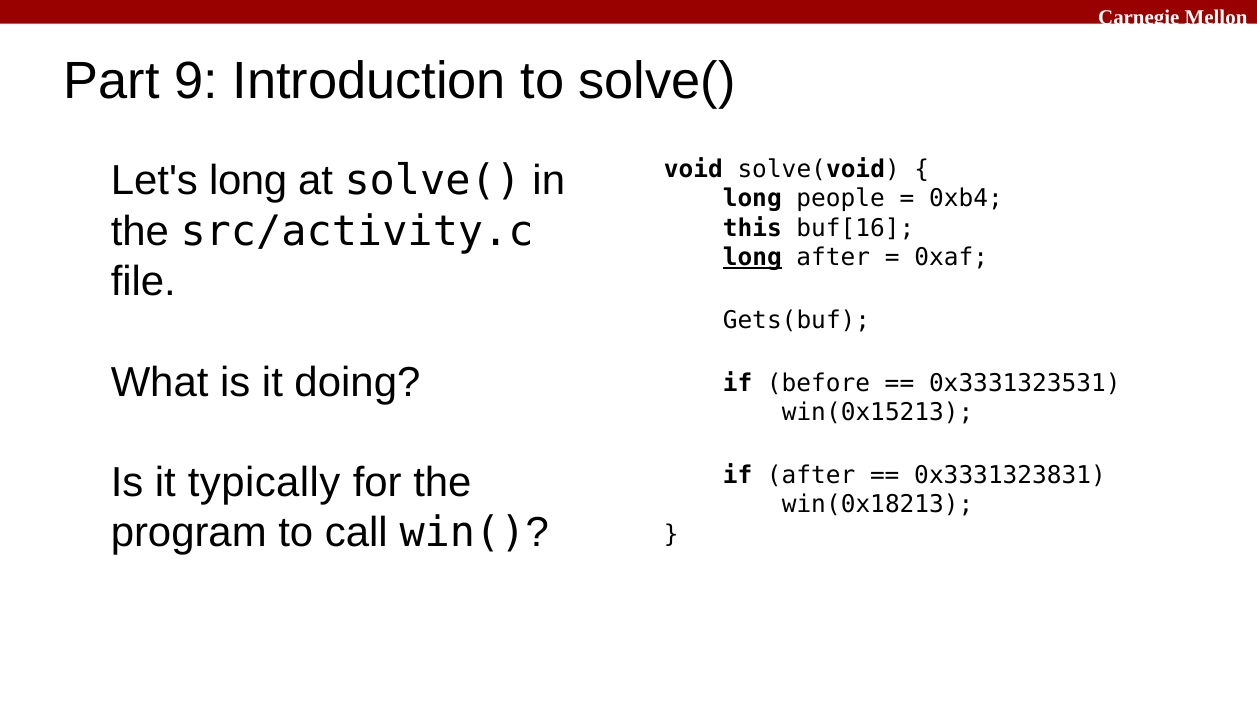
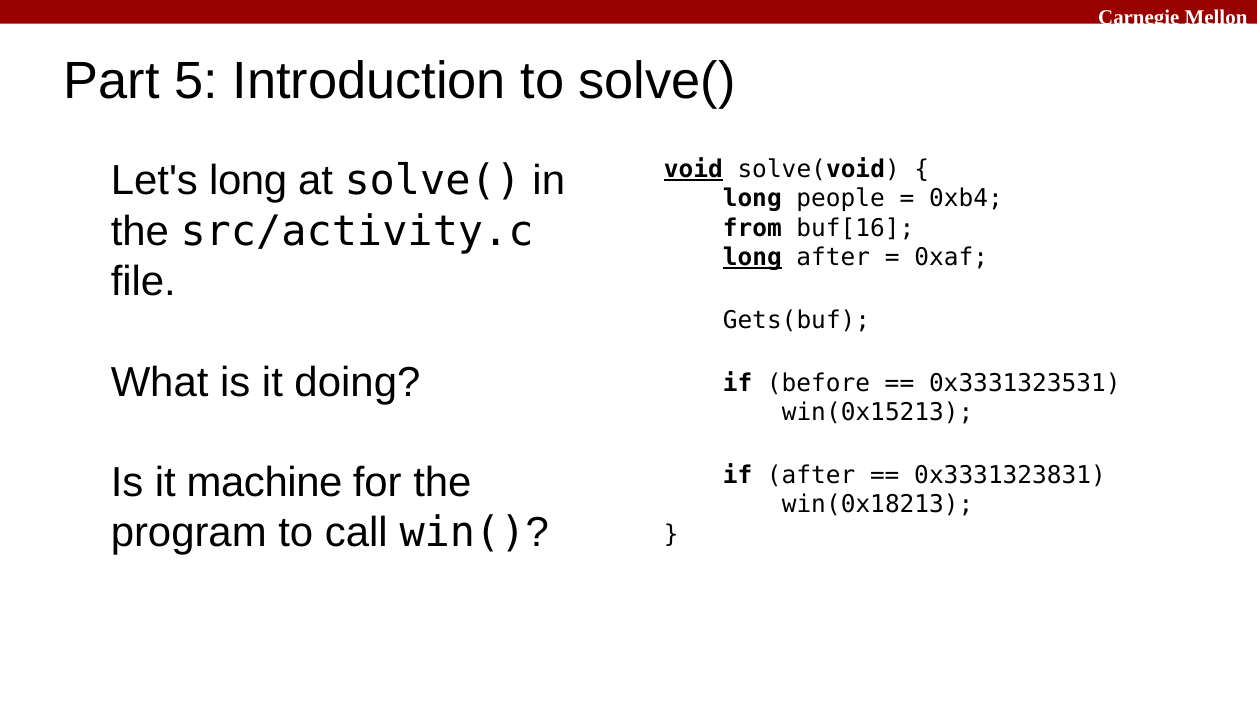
9: 9 -> 5 (196, 81)
void underline: none -> present (693, 169)
this: this -> from (752, 228)
typically: typically -> machine (265, 483)
